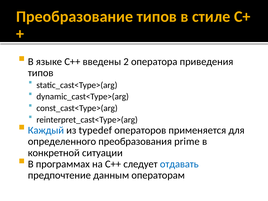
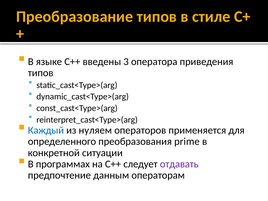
2: 2 -> 3 (126, 62)
typedef: typedef -> нуляем (95, 130)
отдавать colour: blue -> purple (179, 164)
